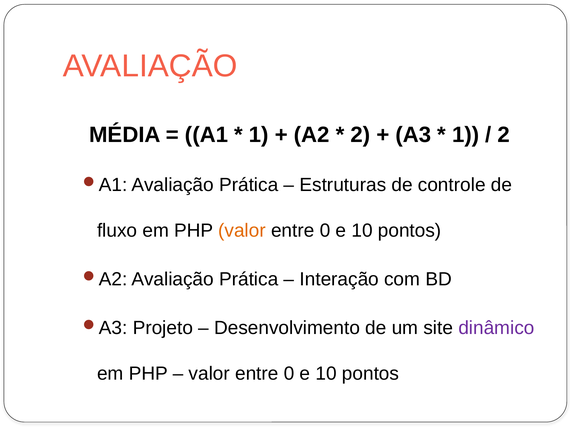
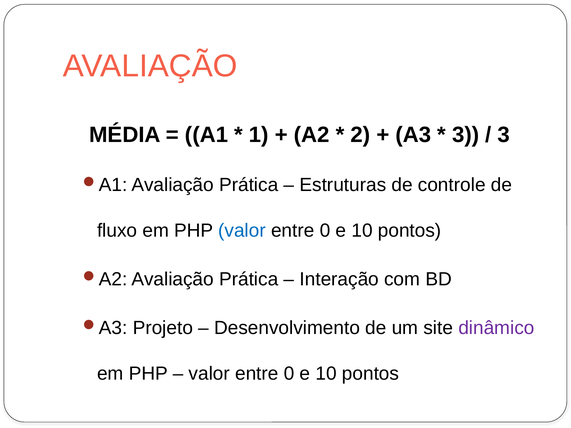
1: 1 -> 3 (466, 135)
2: 2 -> 3 (504, 135)
valor colour: orange -> blue (242, 231)
